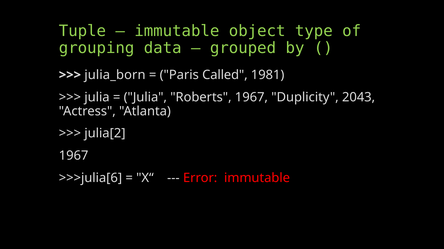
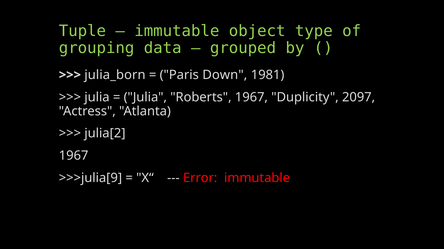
Called: Called -> Down (225, 75)
2043: 2043 -> 2097 (359, 97)
>>>julia[6: >>>julia[6 -> >>>julia[9 (90, 178)
